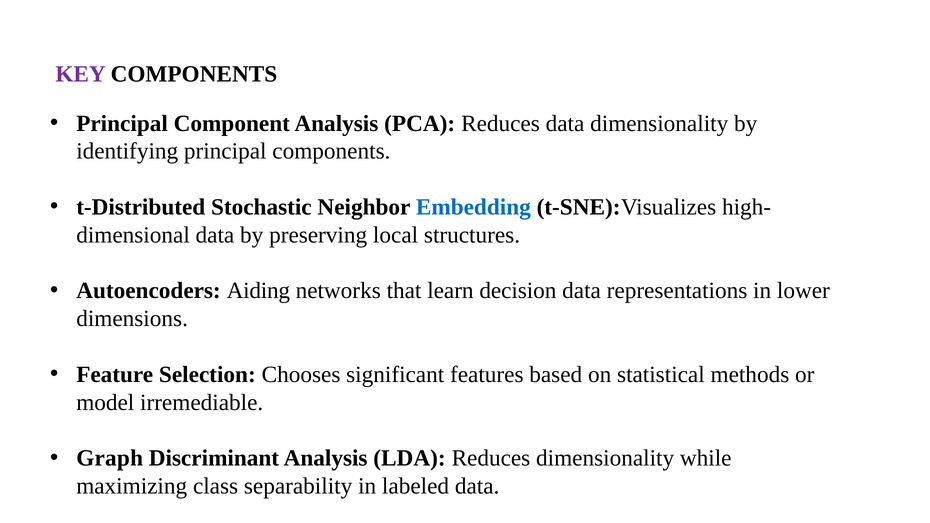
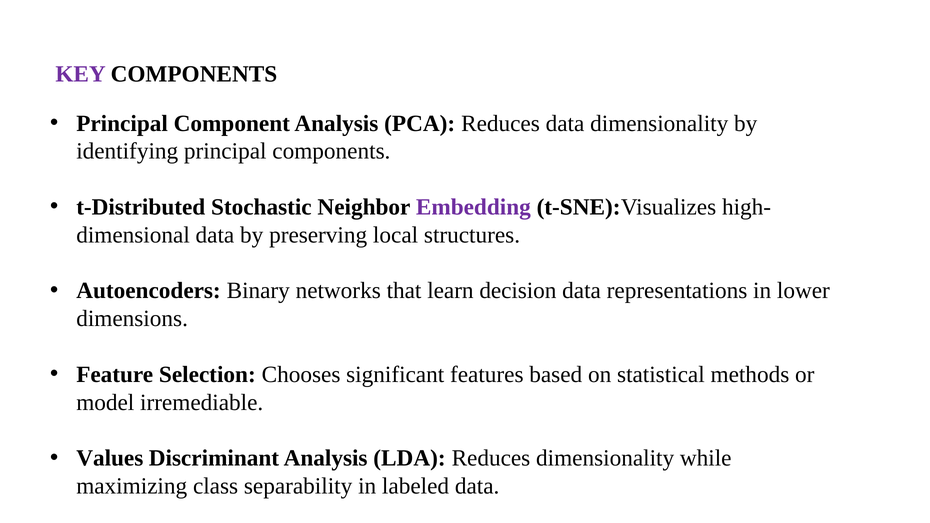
Embedding colour: blue -> purple (473, 207)
Aiding: Aiding -> Binary (258, 291)
Graph: Graph -> Values (110, 458)
